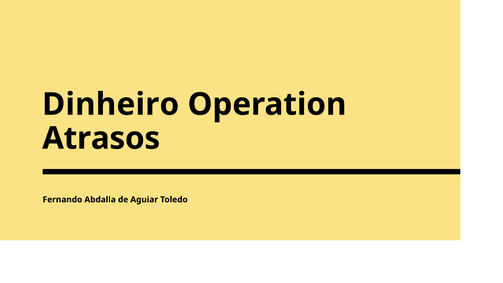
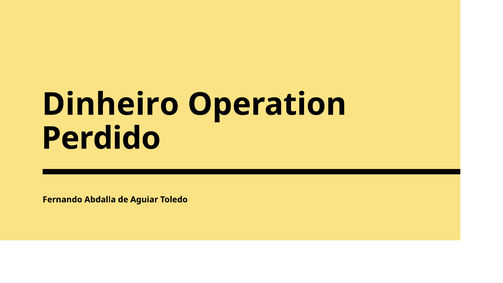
Atrasos: Atrasos -> Perdido (101, 138)
